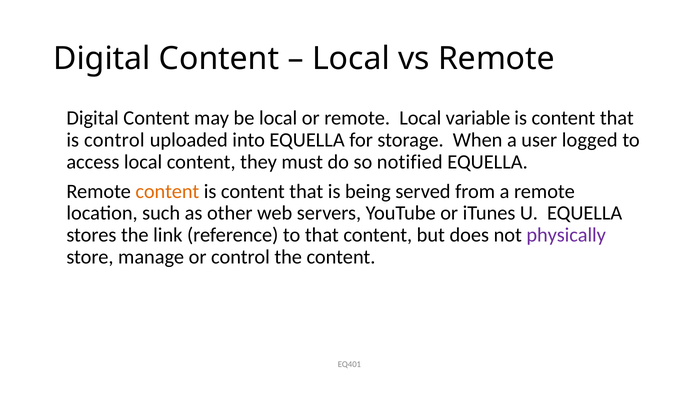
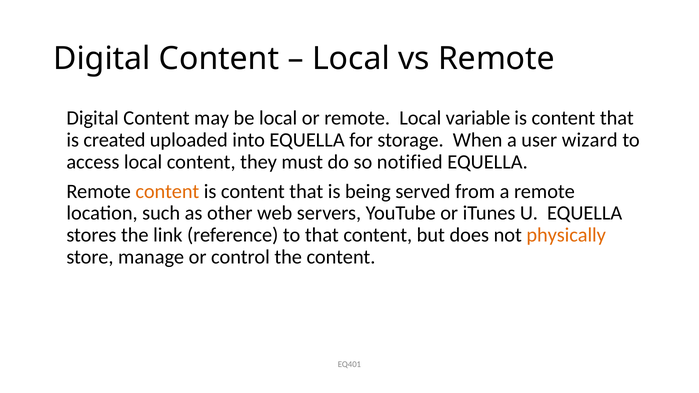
is control: control -> created (115, 140)
logged: logged -> wizard (590, 140)
physically colour: purple -> orange (566, 235)
